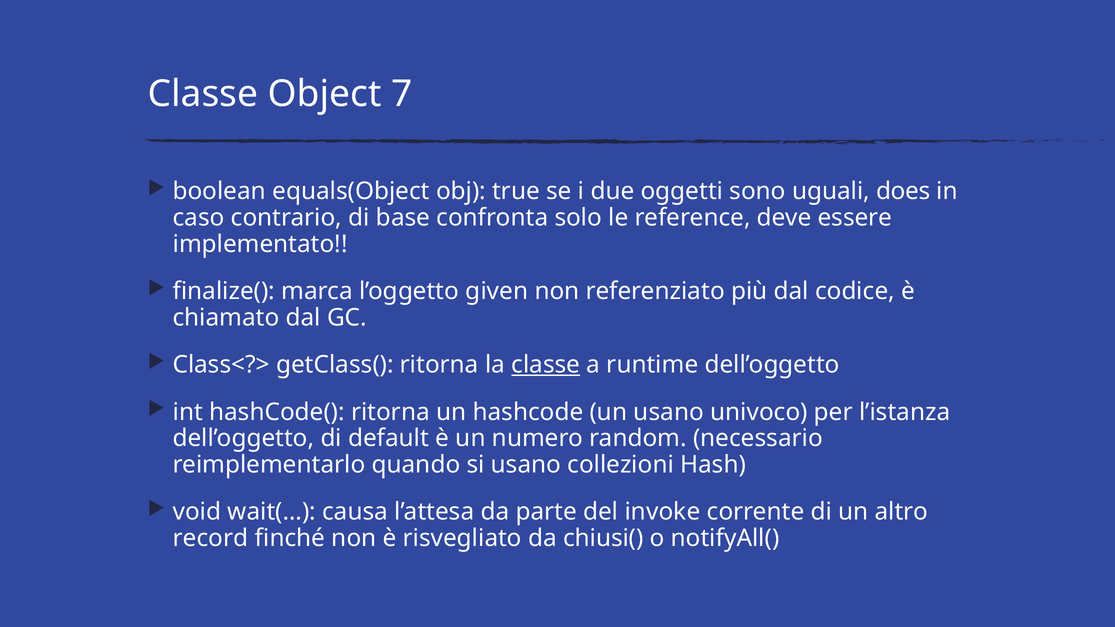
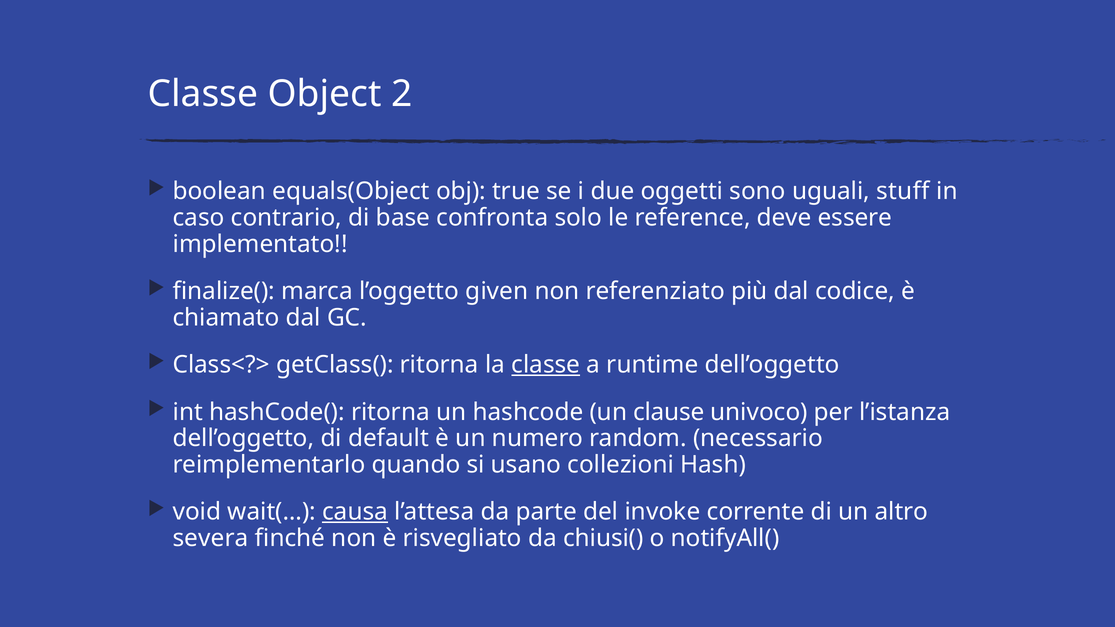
7: 7 -> 2 (402, 94)
does: does -> stuff (903, 191)
un usano: usano -> clause (669, 412)
causa underline: none -> present (355, 512)
record: record -> severa (211, 539)
